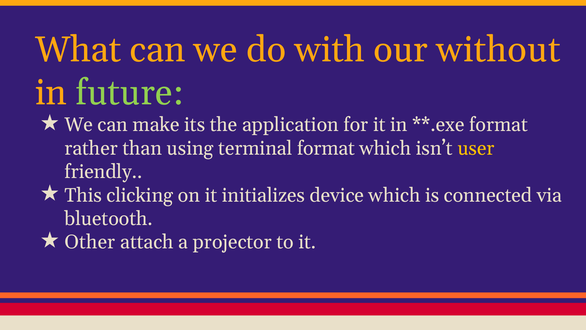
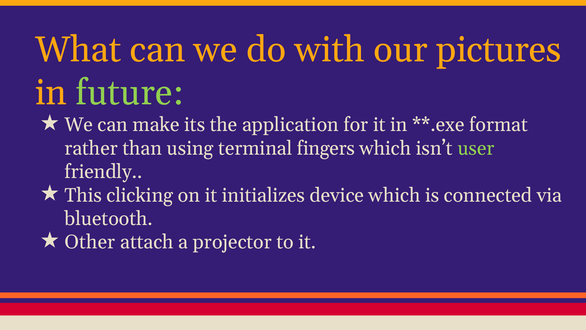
without: without -> pictures (499, 50)
terminal format: format -> fingers (326, 148)
user colour: yellow -> light green (476, 148)
